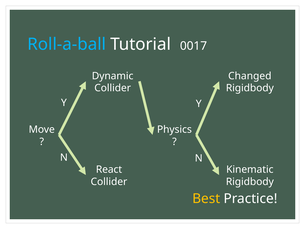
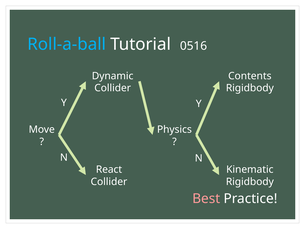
0017: 0017 -> 0516 (193, 46)
Changed: Changed -> Contents (250, 76)
Best colour: yellow -> pink (206, 198)
